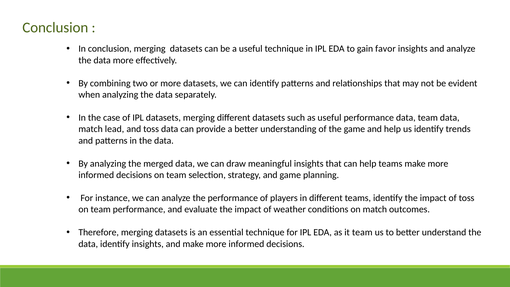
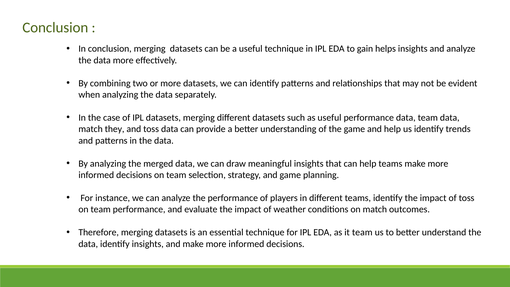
favor: favor -> helps (386, 49)
lead: lead -> they (115, 129)
